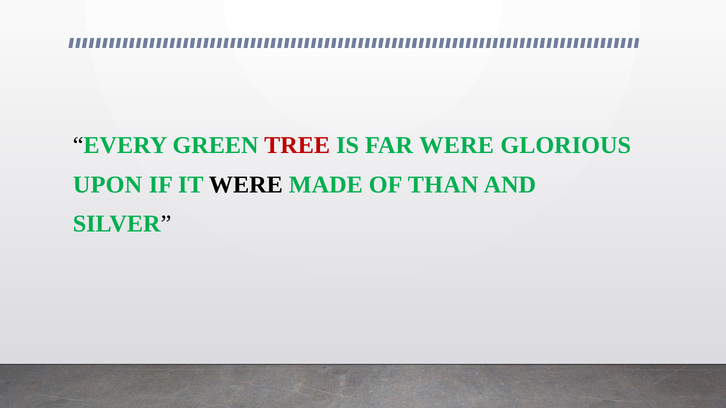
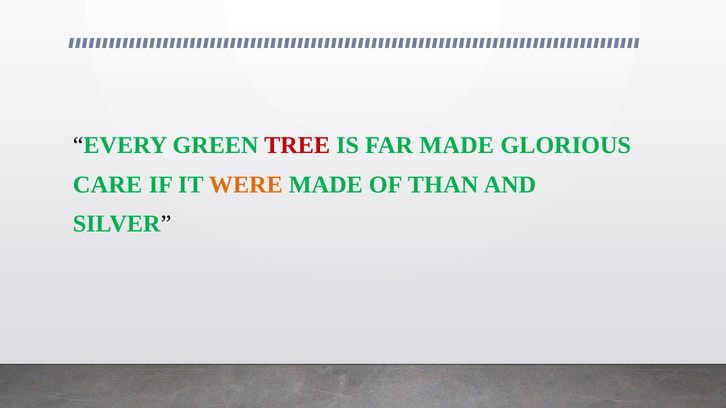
FAR WERE: WERE -> MADE (457, 146)
UPON: UPON -> CARE (108, 185)
WERE colour: black -> orange (246, 185)
